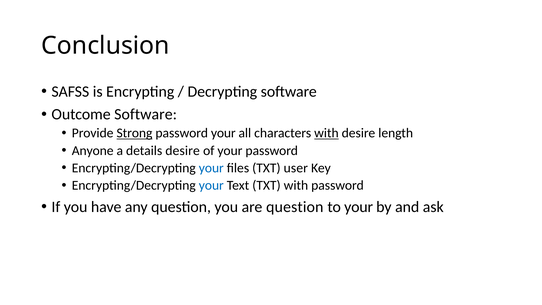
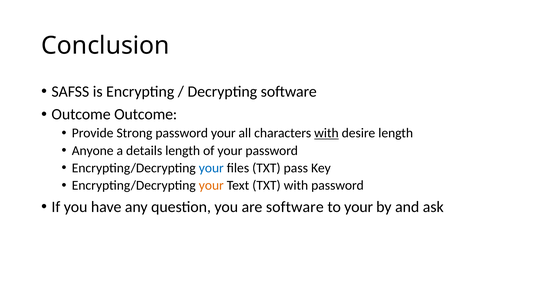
Outcome Software: Software -> Outcome (146, 114)
Strong underline: present -> none (134, 133)
details desire: desire -> length (183, 150)
user: user -> pass (296, 168)
your colour: blue -> orange (211, 185)
are question: question -> software (295, 207)
